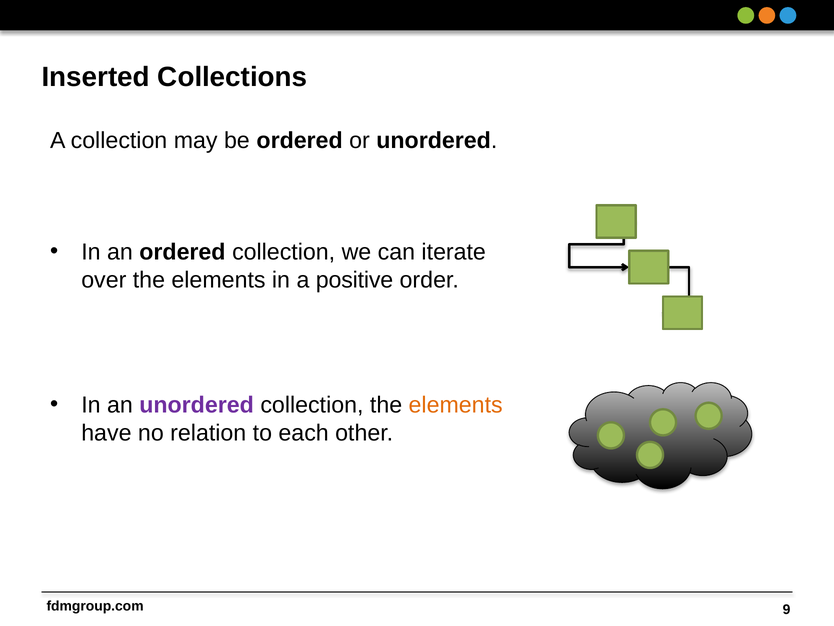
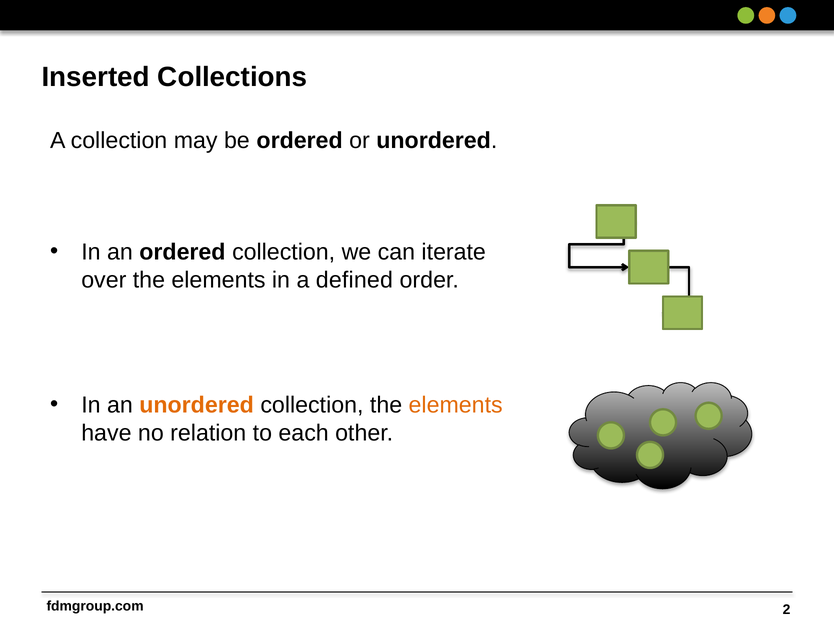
positive: positive -> defined (354, 280)
unordered colour: purple -> orange (197, 405)
9: 9 -> 2 (787, 609)
